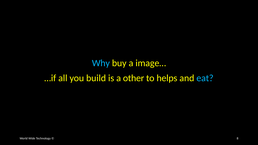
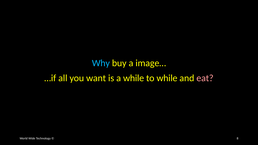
build: build -> want (96, 78)
a other: other -> while (134, 78)
to helps: helps -> while (167, 78)
eat colour: light blue -> pink (205, 78)
